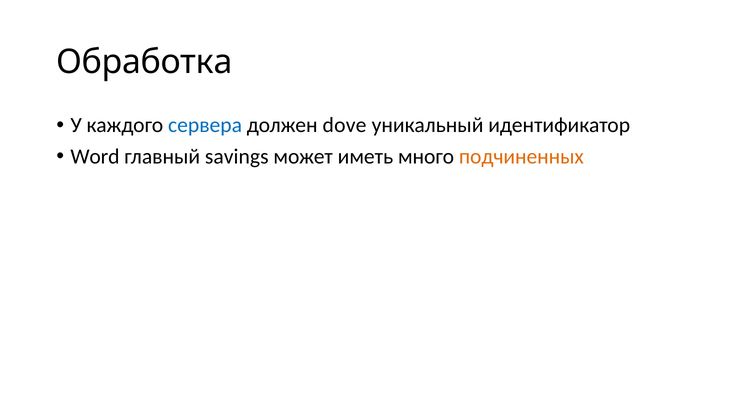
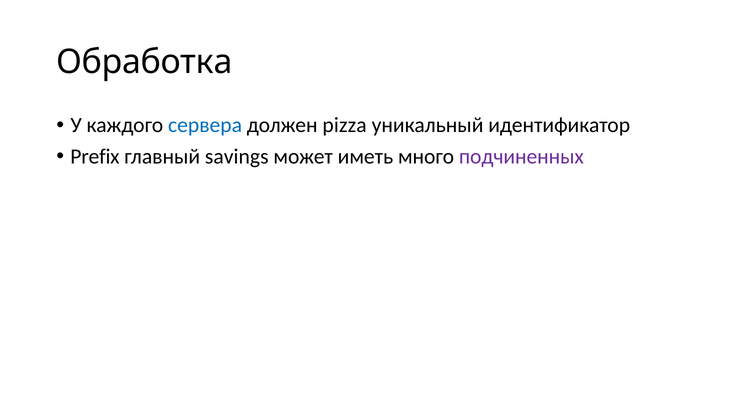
dove: dove -> pizza (345, 125)
Word: Word -> Prefix (95, 156)
подчиненных colour: orange -> purple (521, 156)
